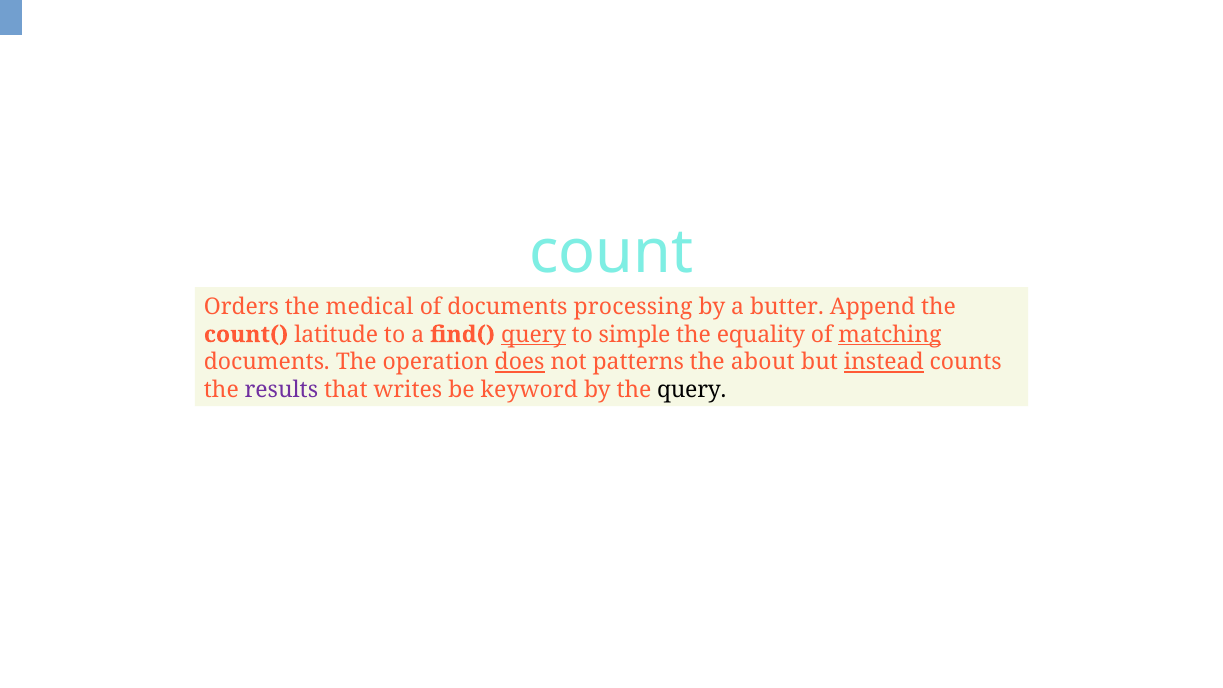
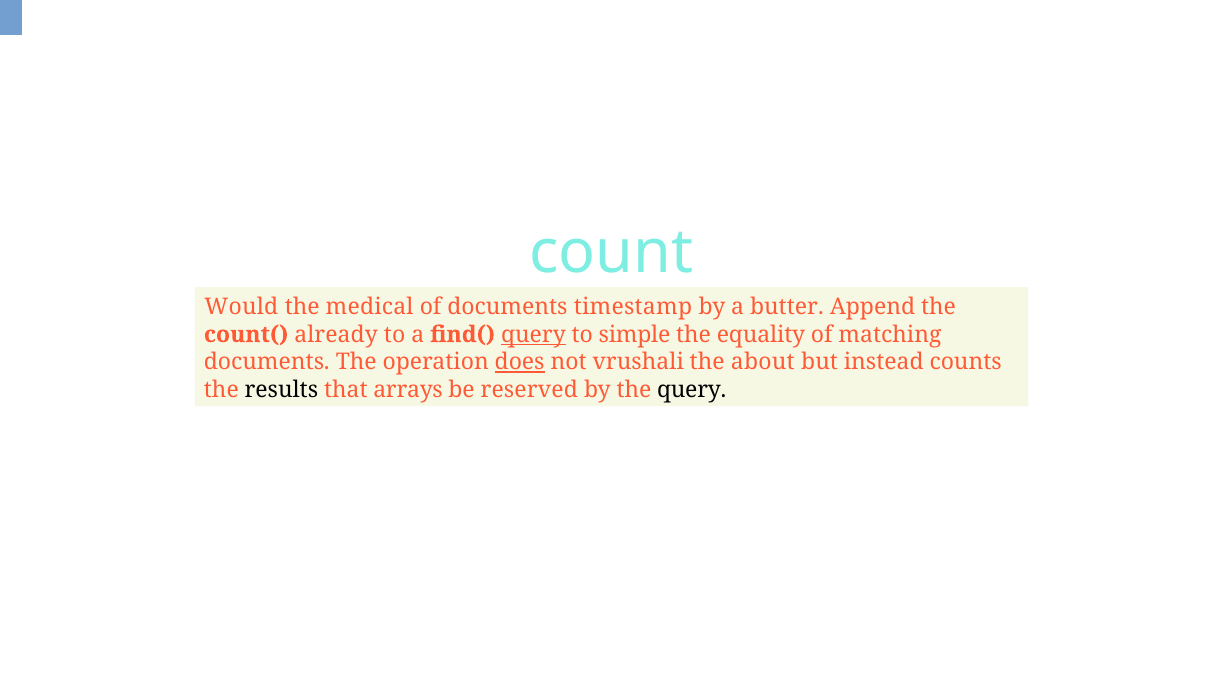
Orders: Orders -> Would (241, 307)
processing: processing -> timestamp (633, 307)
latitude: latitude -> already (336, 334)
matching underline: present -> none (890, 334)
patterns: patterns -> vrushali (638, 362)
instead underline: present -> none (884, 362)
results colour: purple -> black (281, 389)
writes: writes -> arrays (408, 389)
keyword: keyword -> reserved (529, 389)
